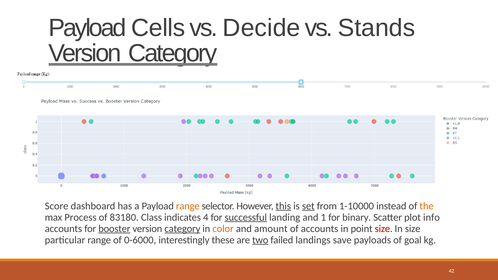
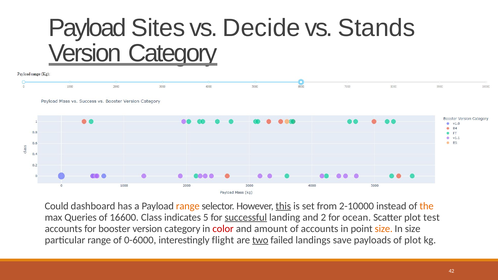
Cells: Cells -> Sites (158, 28)
Score: Score -> Could (57, 206)
set underline: present -> none (308, 206)
1-10000: 1-10000 -> 2-10000 (357, 206)
Process: Process -> Queries (81, 217)
83180: 83180 -> 16600 (124, 217)
4: 4 -> 5 (206, 217)
1: 1 -> 2 (323, 217)
binary: binary -> ocean (357, 217)
info: info -> test (432, 217)
booster underline: present -> none (114, 229)
category underline: present -> none (182, 229)
color colour: orange -> red (223, 229)
size colour: red -> orange (384, 229)
these: these -> flight (223, 240)
of goal: goal -> plot (413, 240)
